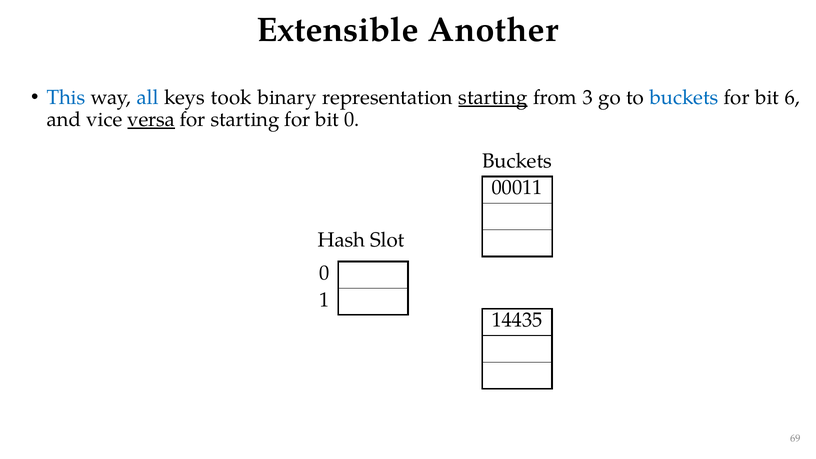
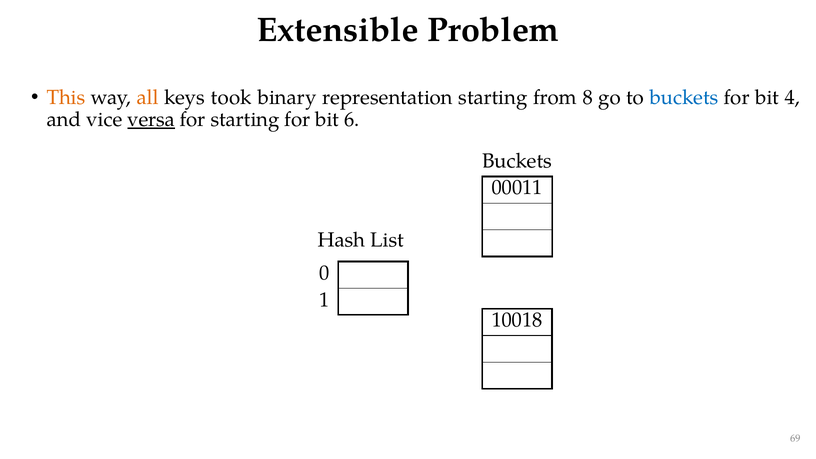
Another: Another -> Problem (493, 30)
This colour: blue -> orange (66, 97)
all colour: blue -> orange (148, 97)
starting underline: present -> none (493, 97)
3: 3 -> 8 (588, 97)
6: 6 -> 4 (792, 97)
bit 0: 0 -> 6 (352, 119)
Slot: Slot -> List (387, 240)
14435: 14435 -> 10018 (517, 320)
